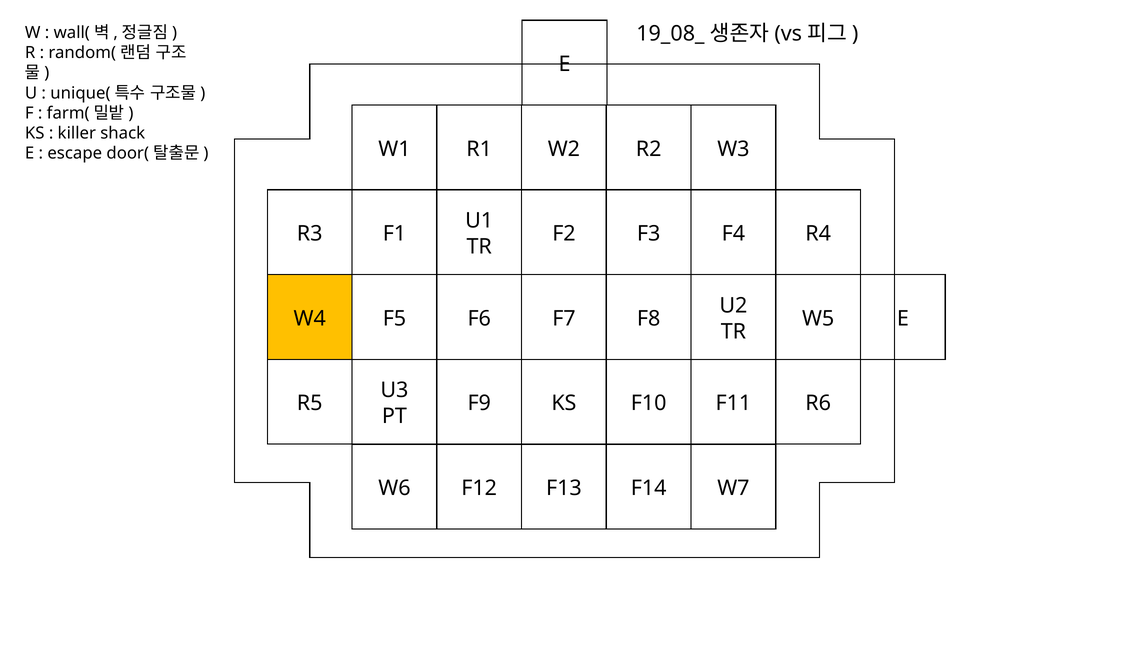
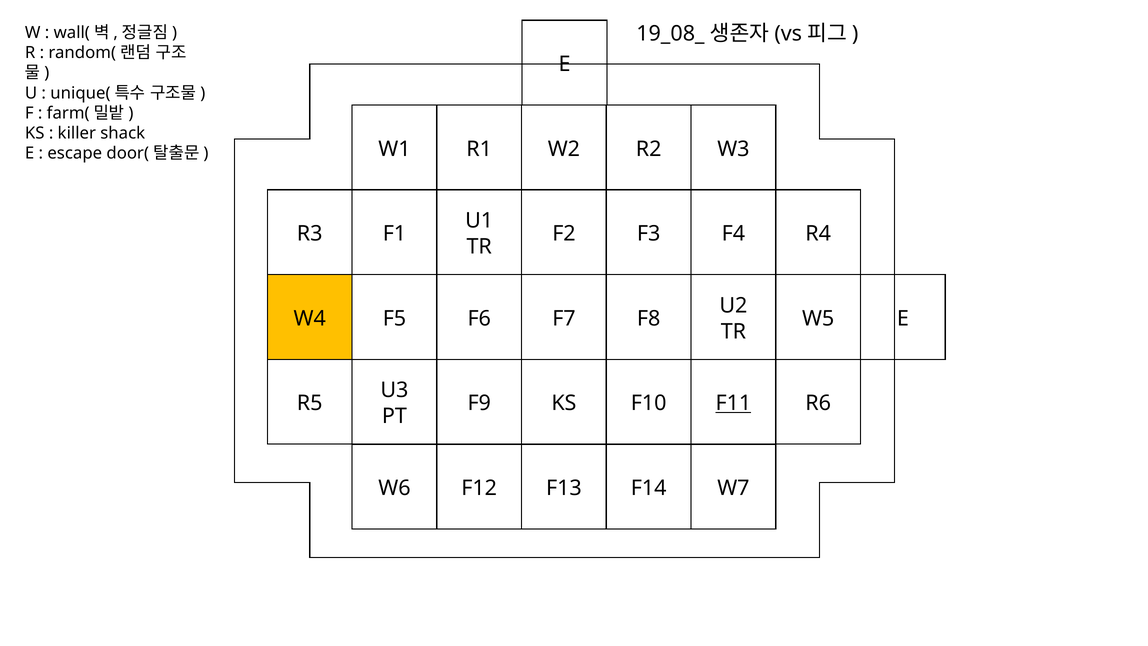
F11 underline: none -> present (733, 403)
